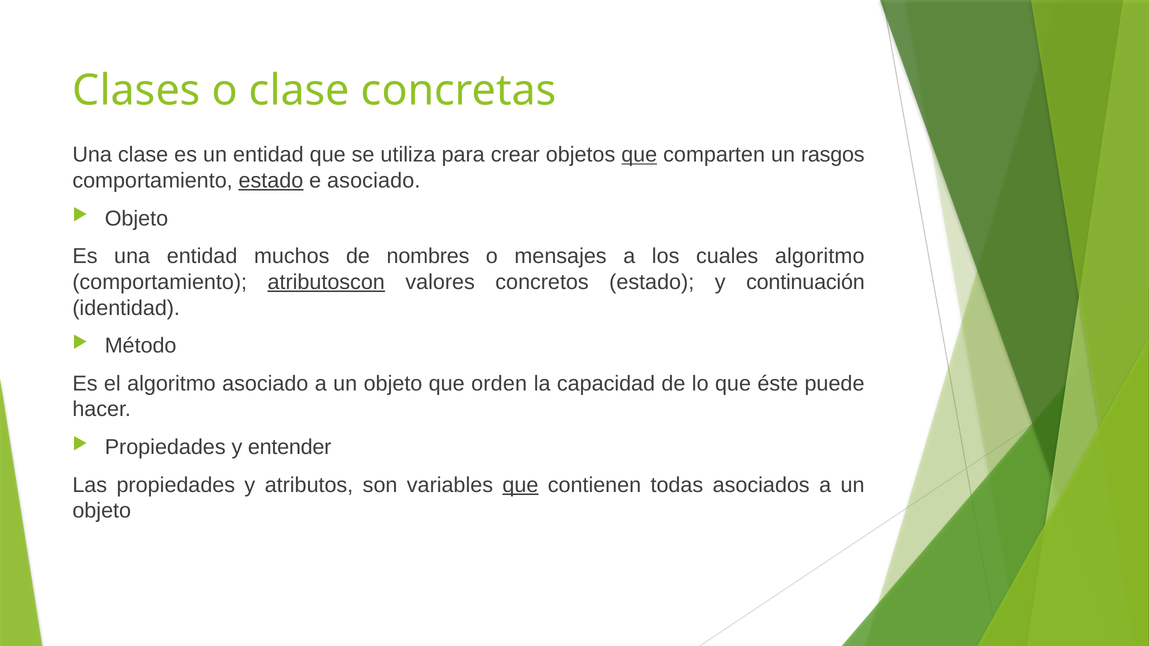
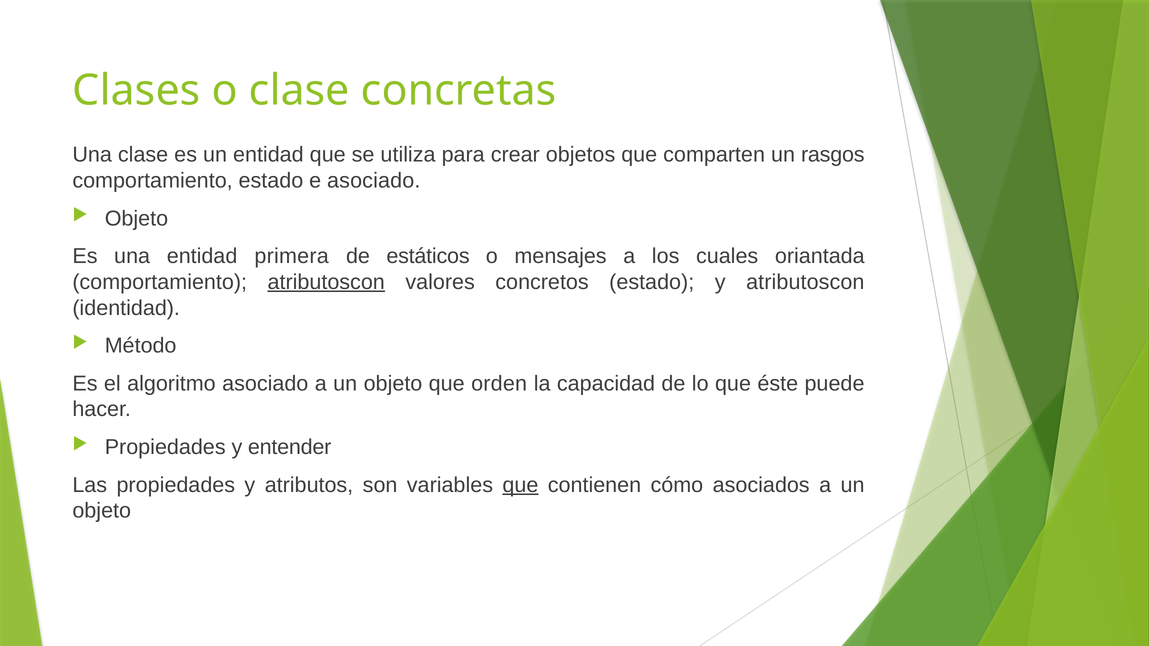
que underline: present -> none (639, 155)
estado underline: present -> none (271, 181)
muchos: muchos -> primera (292, 256)
nombres: nombres -> estáticos (428, 256)
cuales algoritmo: algoritmo -> oriantada (820, 256)
y continuación: continuación -> atributoscon (805, 282)
todas: todas -> cómo (677, 485)
